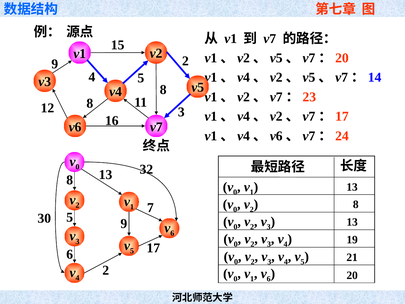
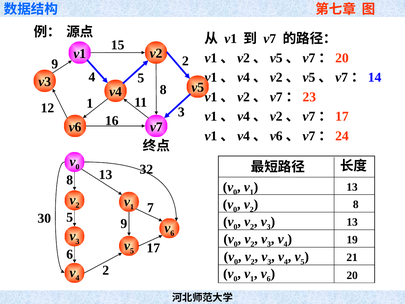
12 8: 8 -> 1 (90, 103)
